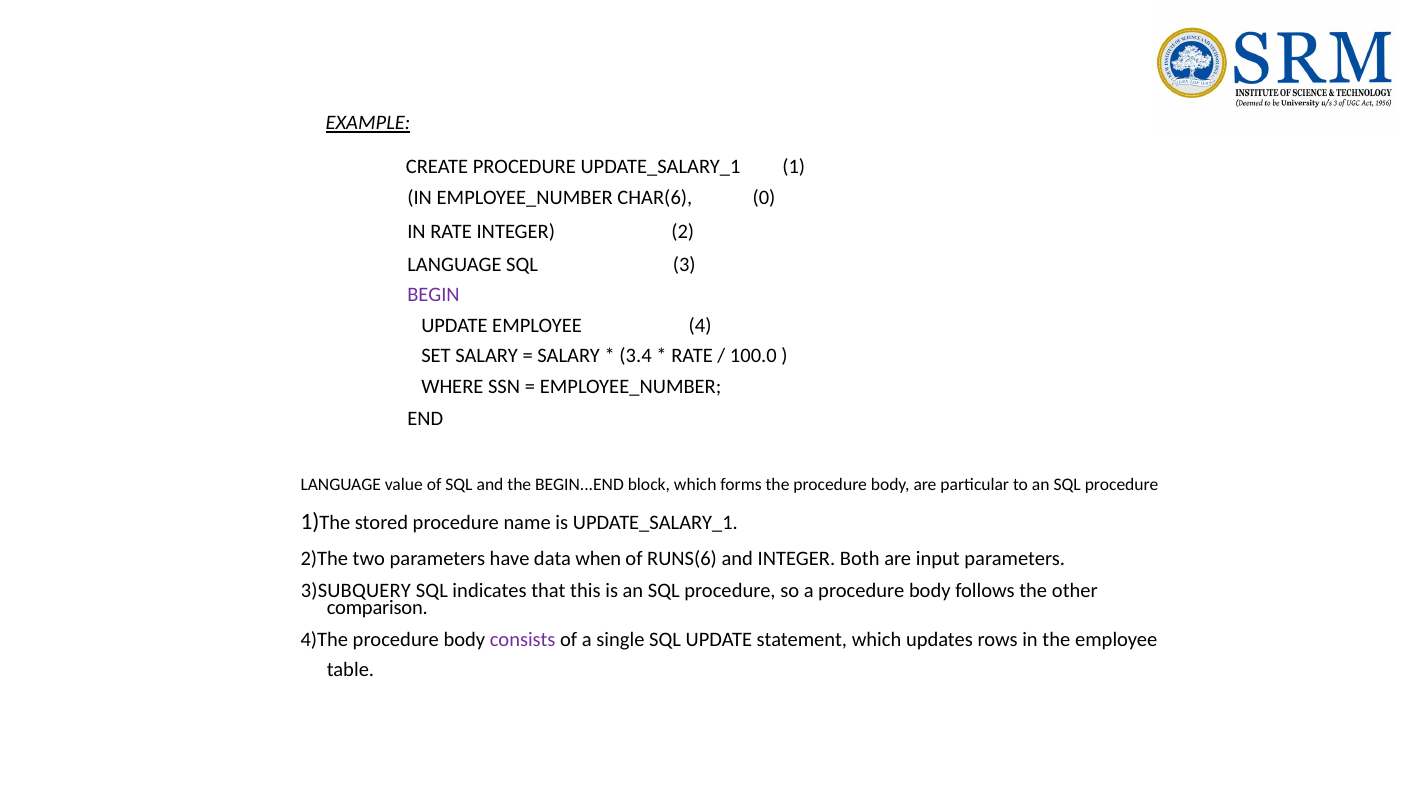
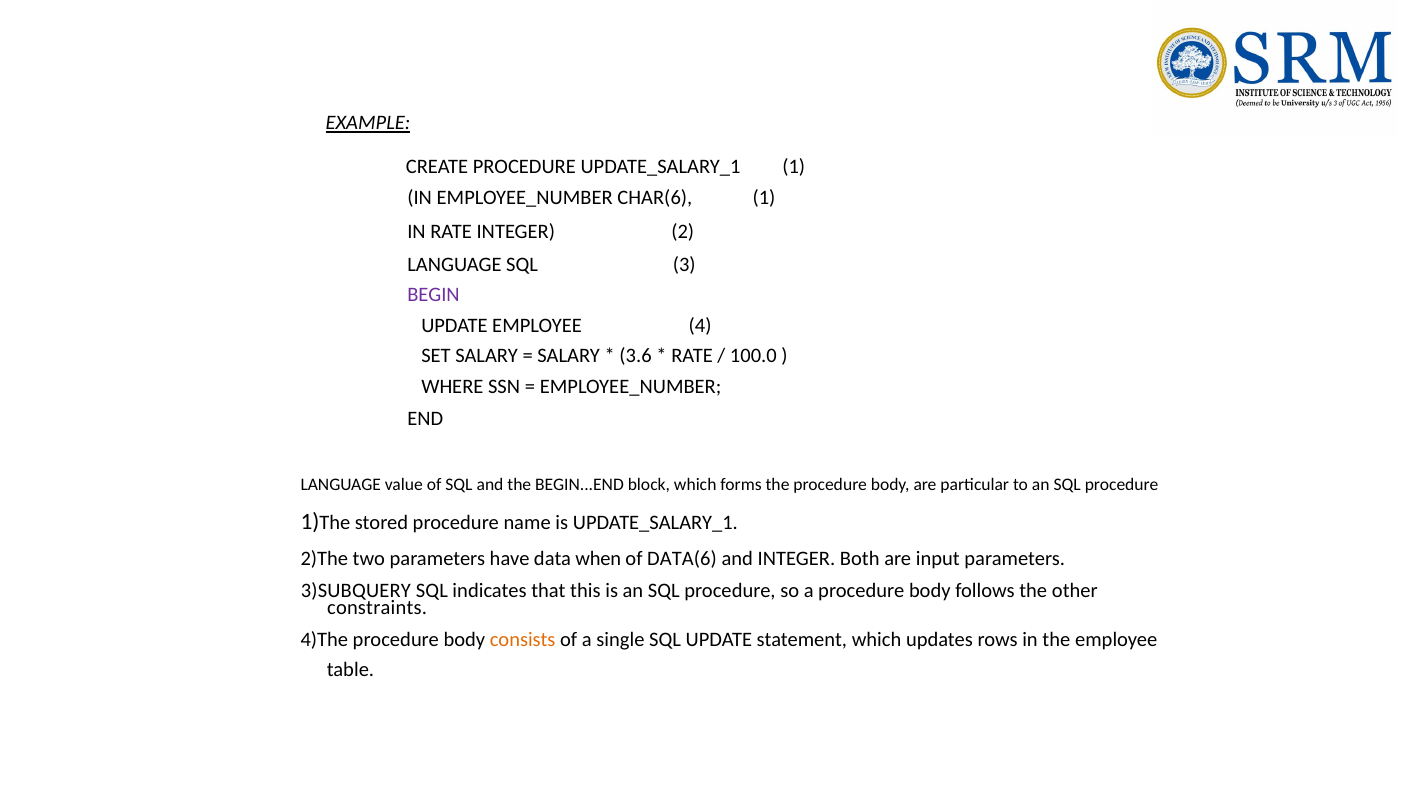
CHAR(6 0: 0 -> 1 (764, 198)
3.4: 3.4 -> 3.6 (636, 356)
RUNS(6: RUNS(6 -> DATA(6 (682, 558)
comparison: comparison -> constraints (377, 608)
consists colour: purple -> orange (523, 640)
